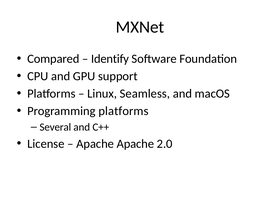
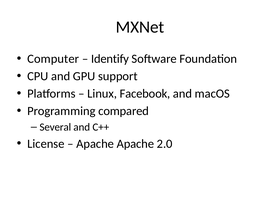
Compared: Compared -> Computer (53, 59)
Seamless: Seamless -> Facebook (145, 94)
Programming platforms: platforms -> compared (124, 111)
